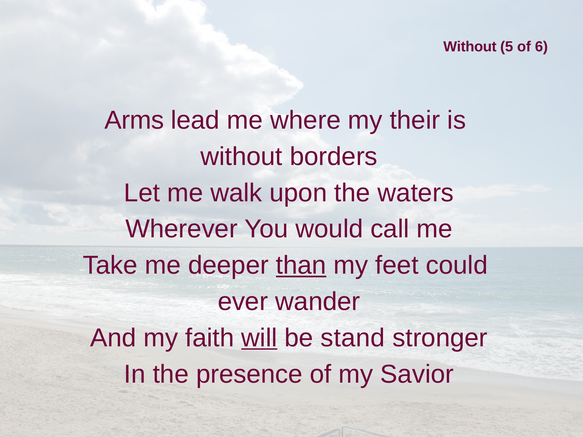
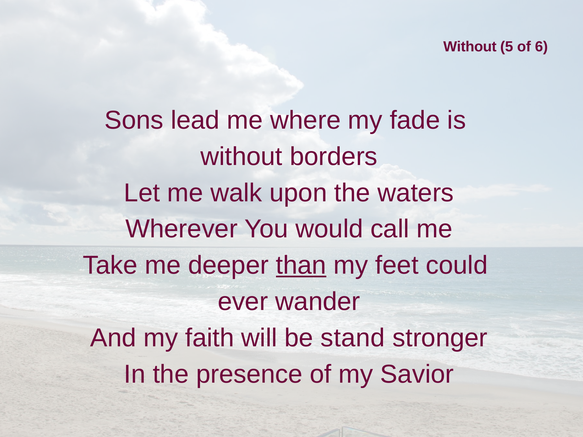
Arms: Arms -> Sons (134, 120)
their: their -> fade (415, 120)
will underline: present -> none (259, 338)
